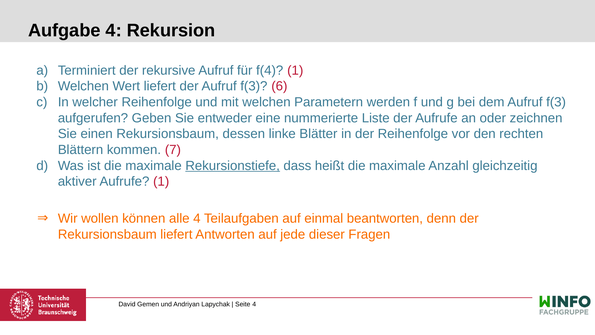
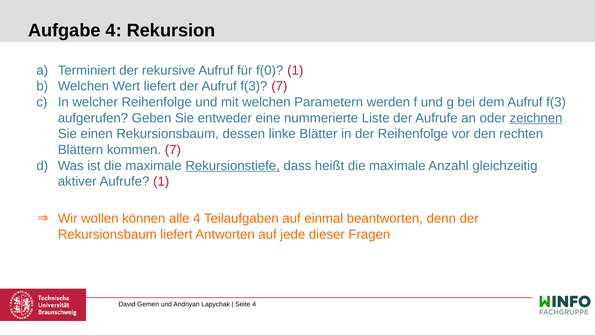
f(4: f(4 -> f(0 (270, 70)
f(3 6: 6 -> 7 (279, 86)
zeichnen underline: none -> present (536, 118)
